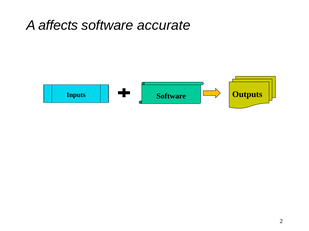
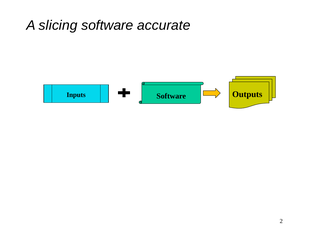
affects: affects -> slicing (58, 25)
